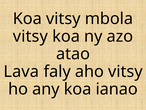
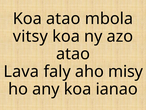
Koa vitsy: vitsy -> atao (63, 19)
aho vitsy: vitsy -> misy (125, 71)
